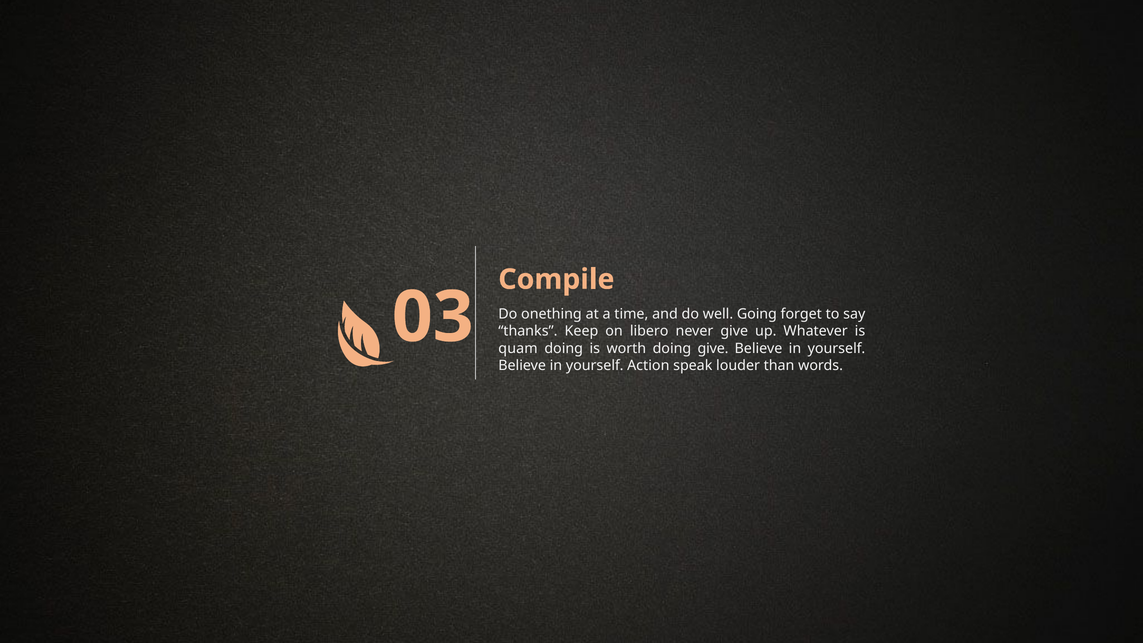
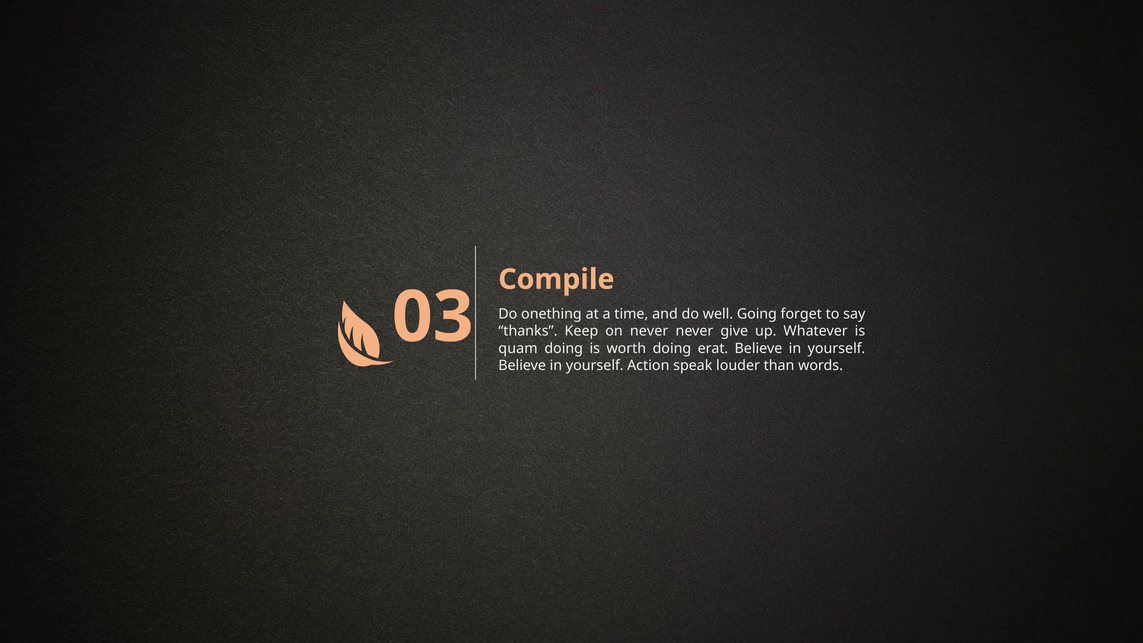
on libero: libero -> never (649, 331)
doing give: give -> erat (713, 348)
